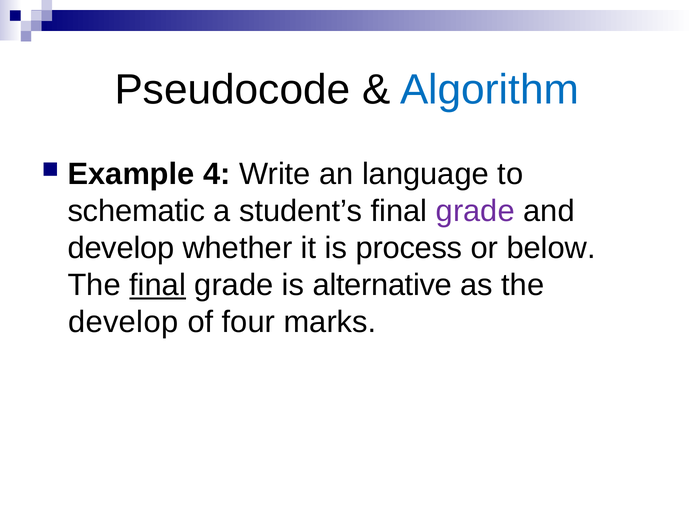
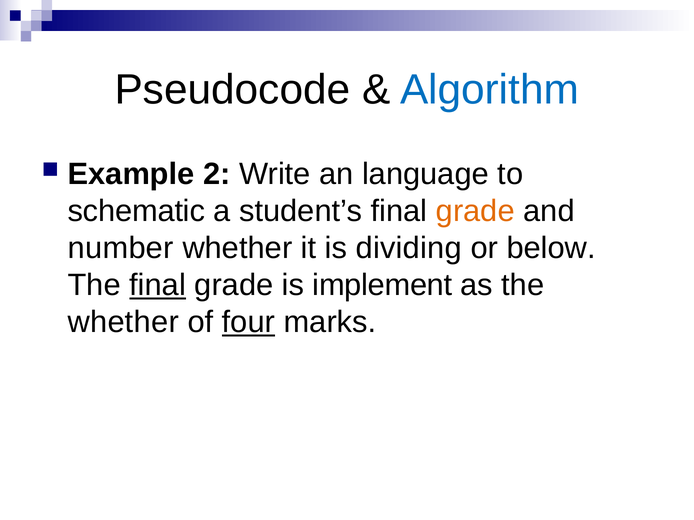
4: 4 -> 2 (217, 174)
grade colour: purple -> orange (475, 212)
develop: develop -> number (121, 249)
process: process -> dividing (409, 249)
alternative: alternative -> implement (382, 286)
develop: develop -> whether (123, 323)
four underline: none -> present (249, 323)
